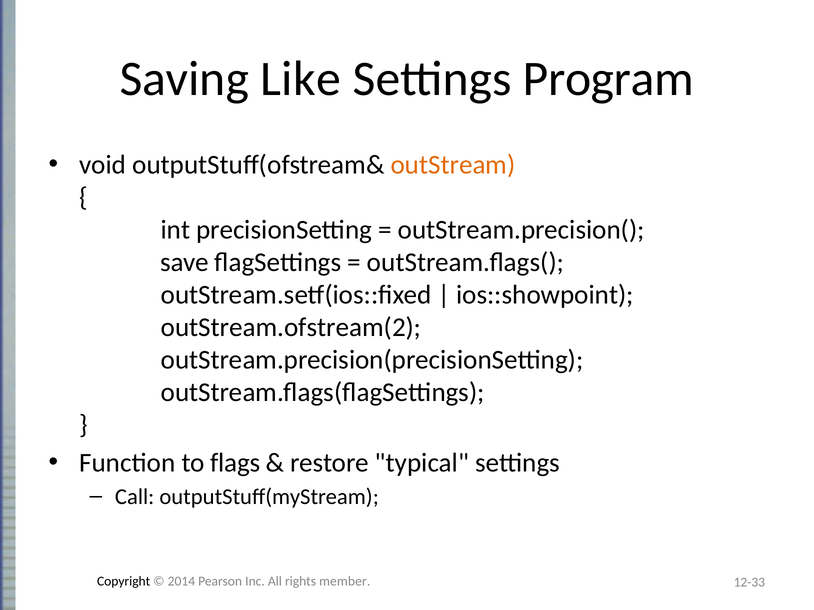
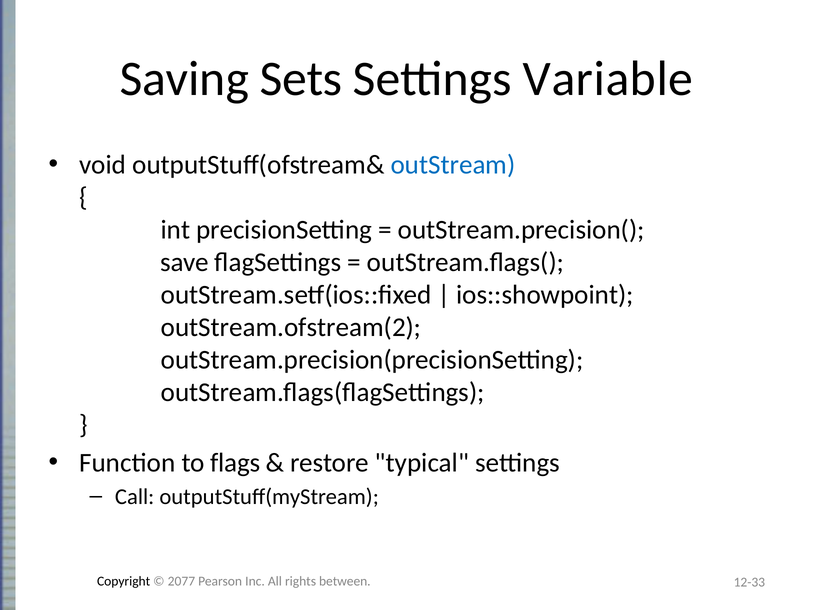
Like: Like -> Sets (301, 79)
Program: Program -> Variable (608, 79)
outStream colour: orange -> blue (453, 165)
2014: 2014 -> 2077 (181, 582)
member: member -> between (345, 582)
